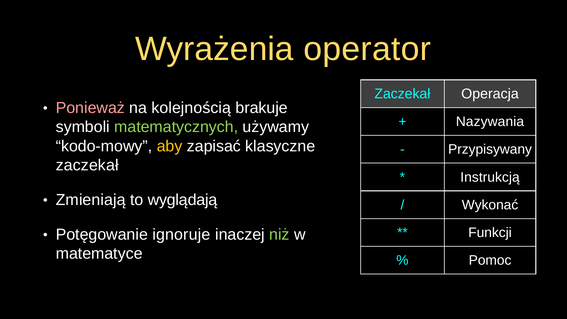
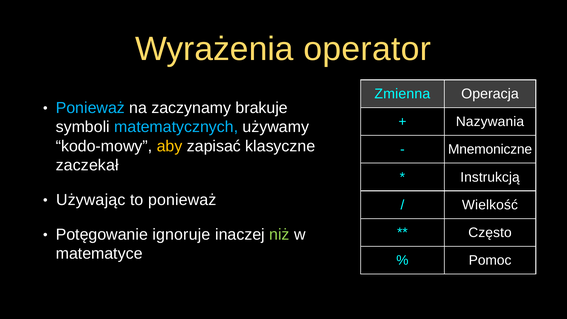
Zaczekał: Zaczekał -> Zmienna (402, 94)
Ponieważ colour: pink -> light blue (90, 108)
kolejnością: kolejnością -> zaczynamy (191, 108)
matematycznych colour: light green -> light blue (176, 127)
Przypisywany: Przypisywany -> Mnemoniczne (490, 149)
Zmieniają: Zmieniają -> Używając (91, 200)
to wyglądają: wyglądają -> ponieważ (182, 200)
Wykonać: Wykonać -> Wielkość (490, 205)
Funkcji: Funkcji -> Często (490, 233)
